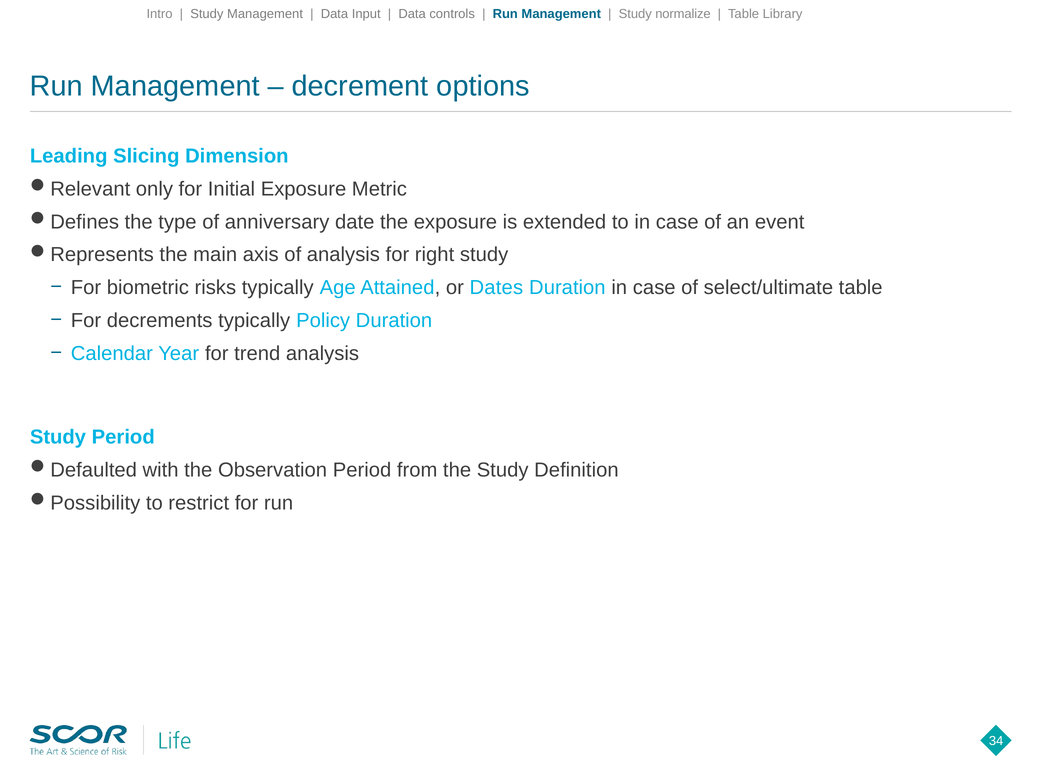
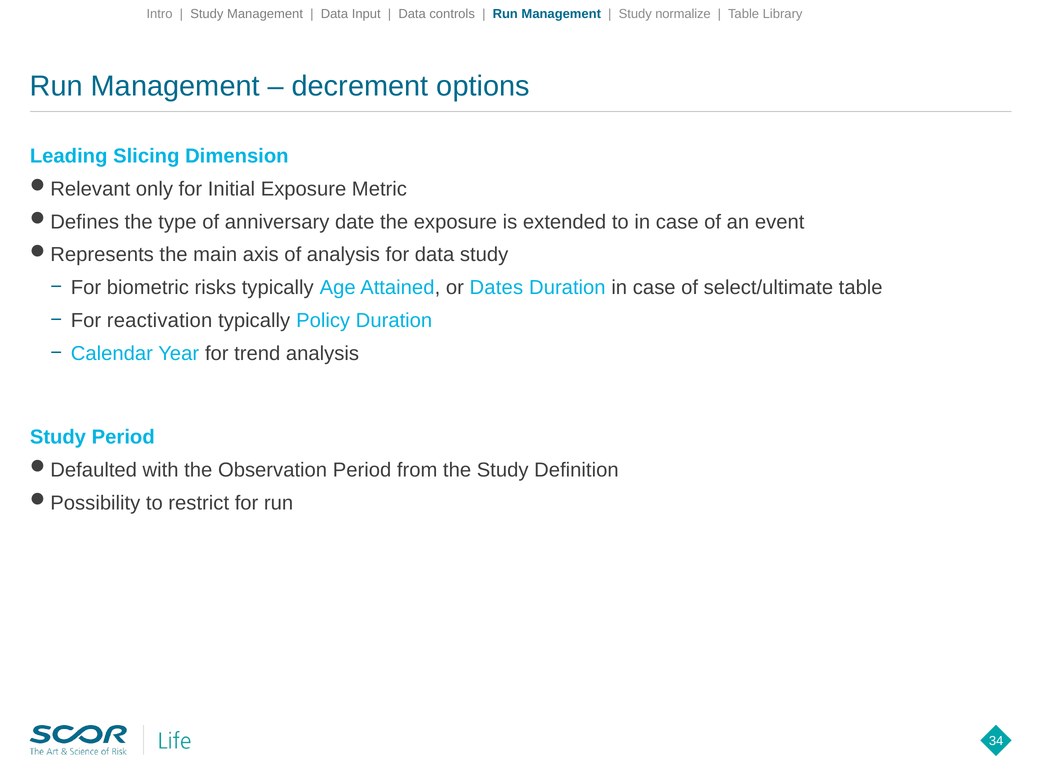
for right: right -> data (435, 255)
decrements: decrements -> reactivation (160, 321)
